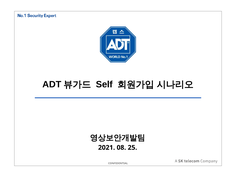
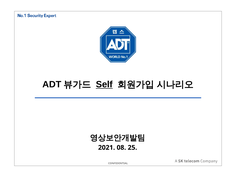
Self underline: none -> present (104, 84)
